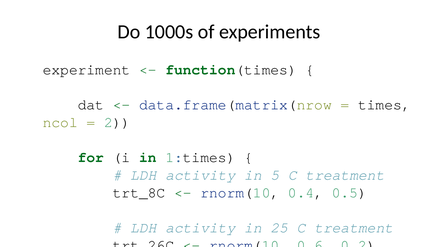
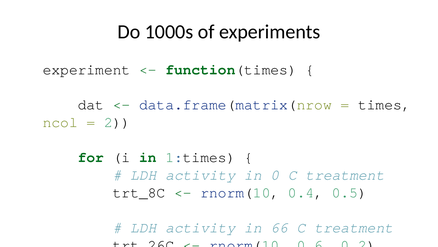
5: 5 -> 0 (275, 175)
25: 25 -> 66 (279, 227)
